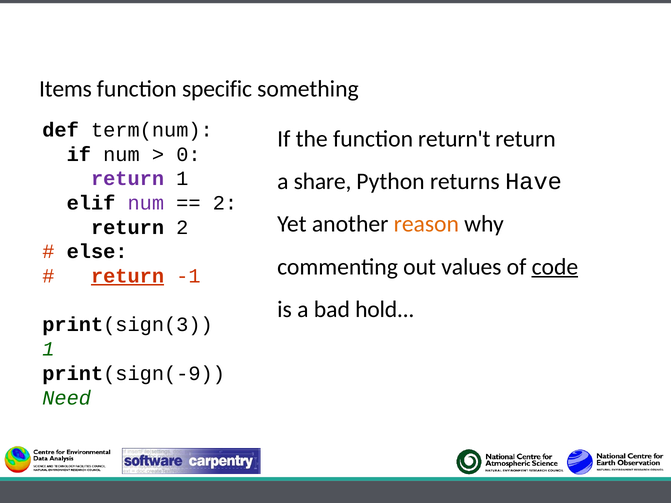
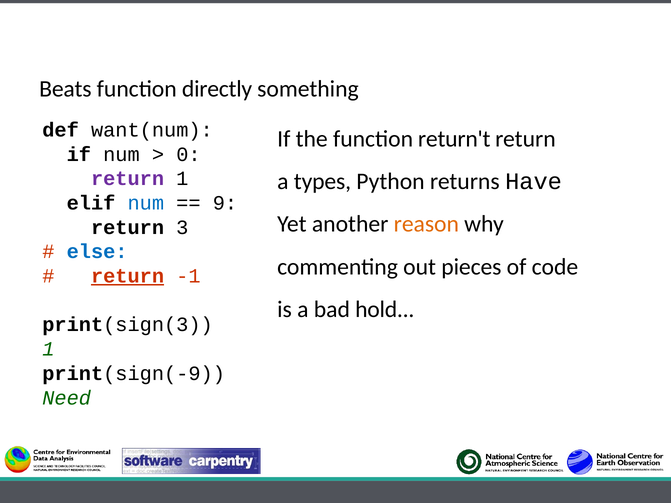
Items: Items -> Beats (65, 89)
specific: specific -> directly (217, 89)
term(num: term(num -> want(num (152, 130)
share: share -> types (322, 182)
num colour: purple -> blue (146, 203)
2: 2 -> 9 (225, 203)
return 2: 2 -> 3 (182, 228)
else colour: black -> blue (97, 252)
values: values -> pieces (471, 267)
code underline: present -> none (555, 267)
